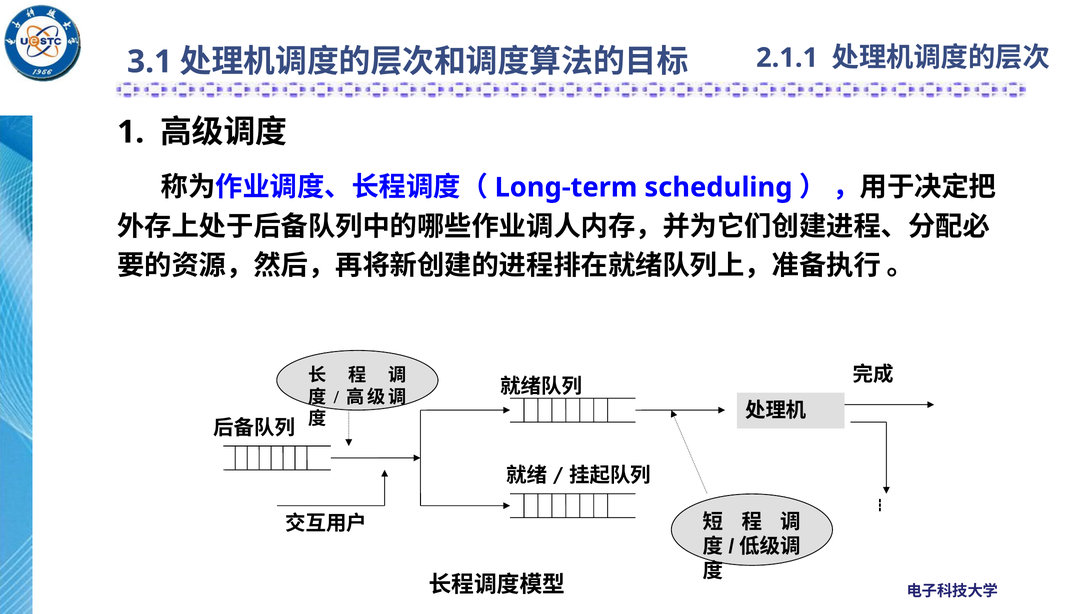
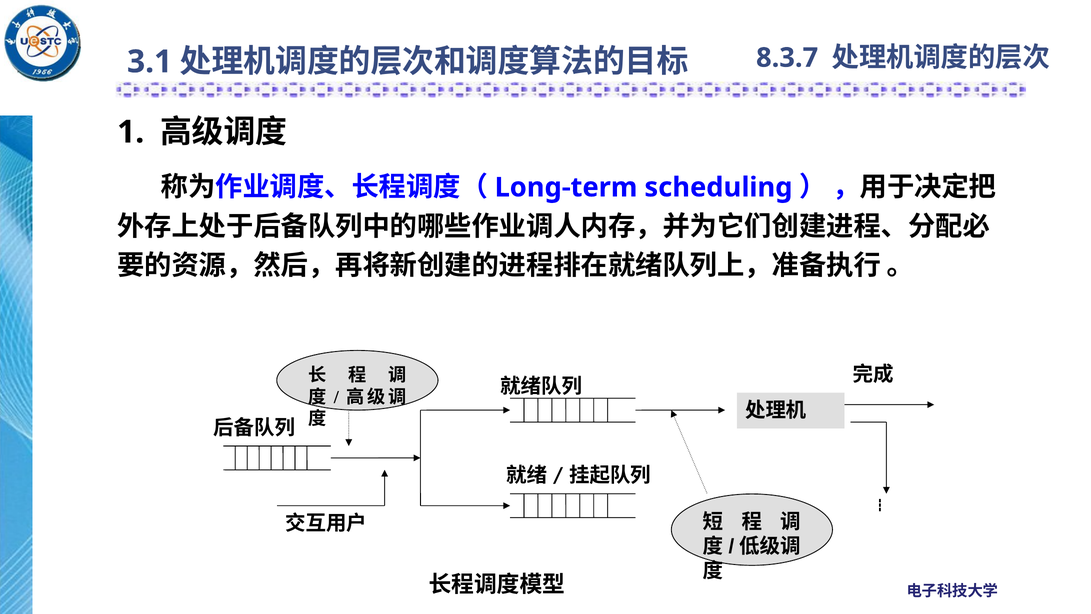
2.1.1: 2.1.1 -> 8.3.7 (787, 58)
